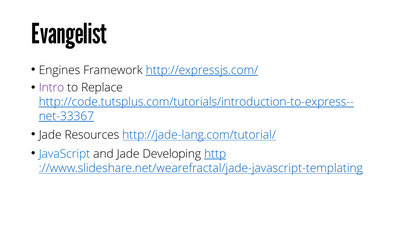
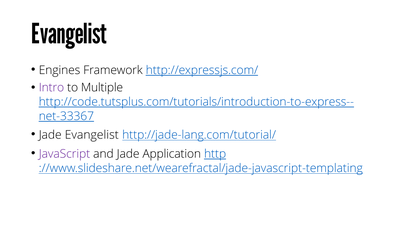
Replace: Replace -> Multiple (102, 88)
Jade Resources: Resources -> Evangelist (92, 135)
JavaScript colour: blue -> purple (64, 154)
Developing: Developing -> Application (172, 154)
